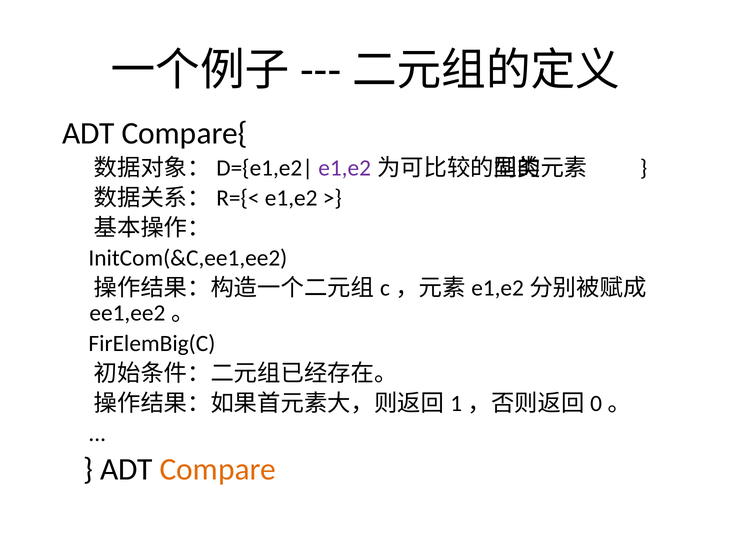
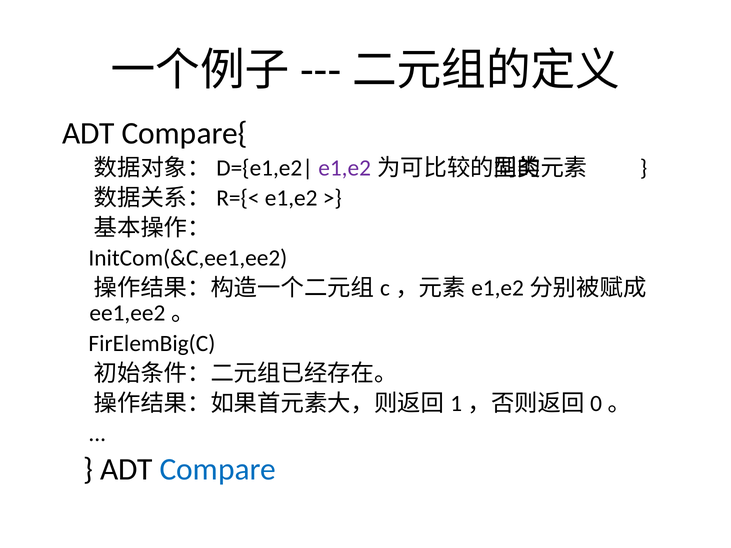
Compare colour: orange -> blue (218, 470)
